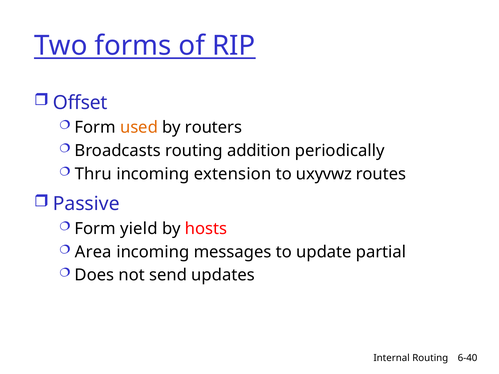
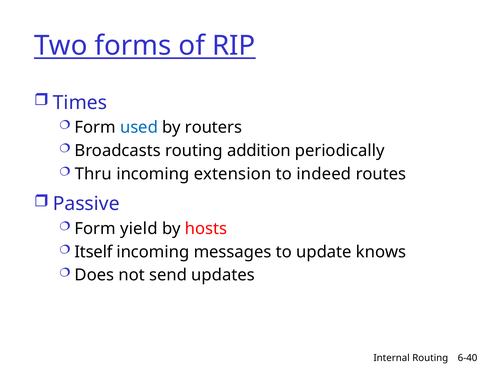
Offset: Offset -> Times (80, 103)
used colour: orange -> blue (139, 128)
uxyvwz: uxyvwz -> indeed (324, 174)
Area: Area -> Itself (93, 252)
partial: partial -> knows (381, 252)
